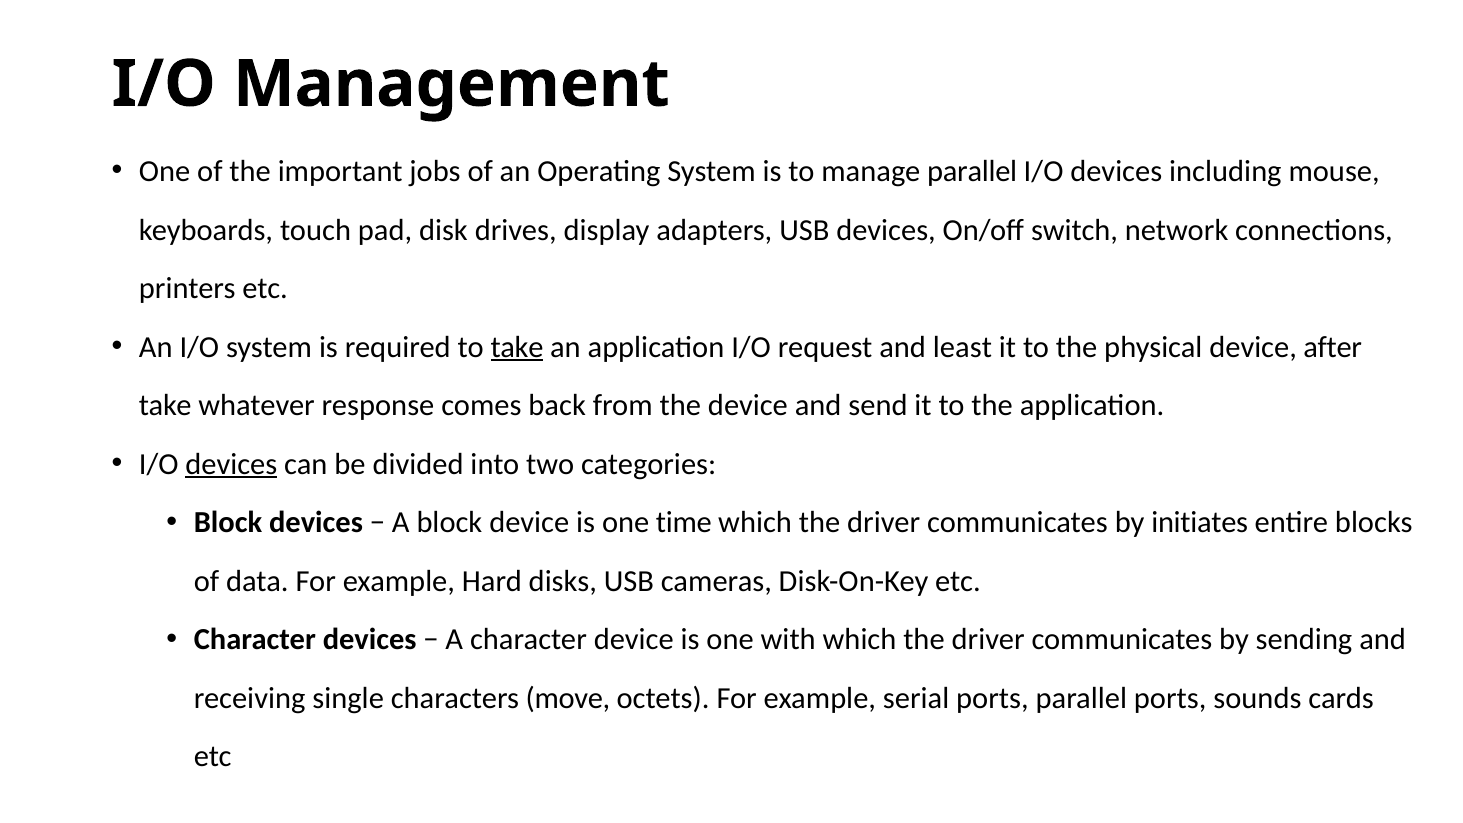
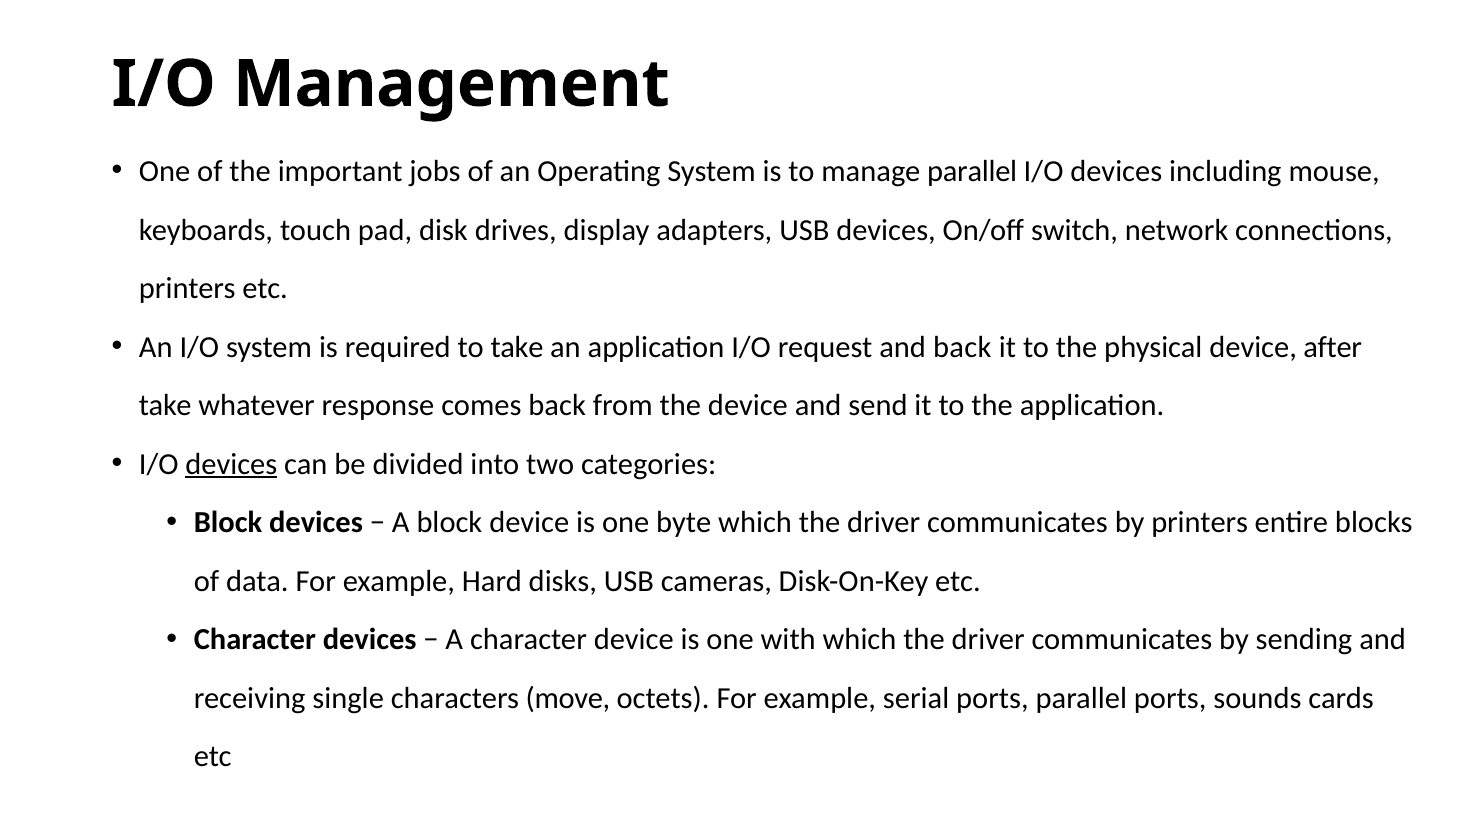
take underline: present -> none (517, 347)
and least: least -> back (962, 347)
time: time -> byte (684, 523)
by initiates: initiates -> printers (1200, 523)
